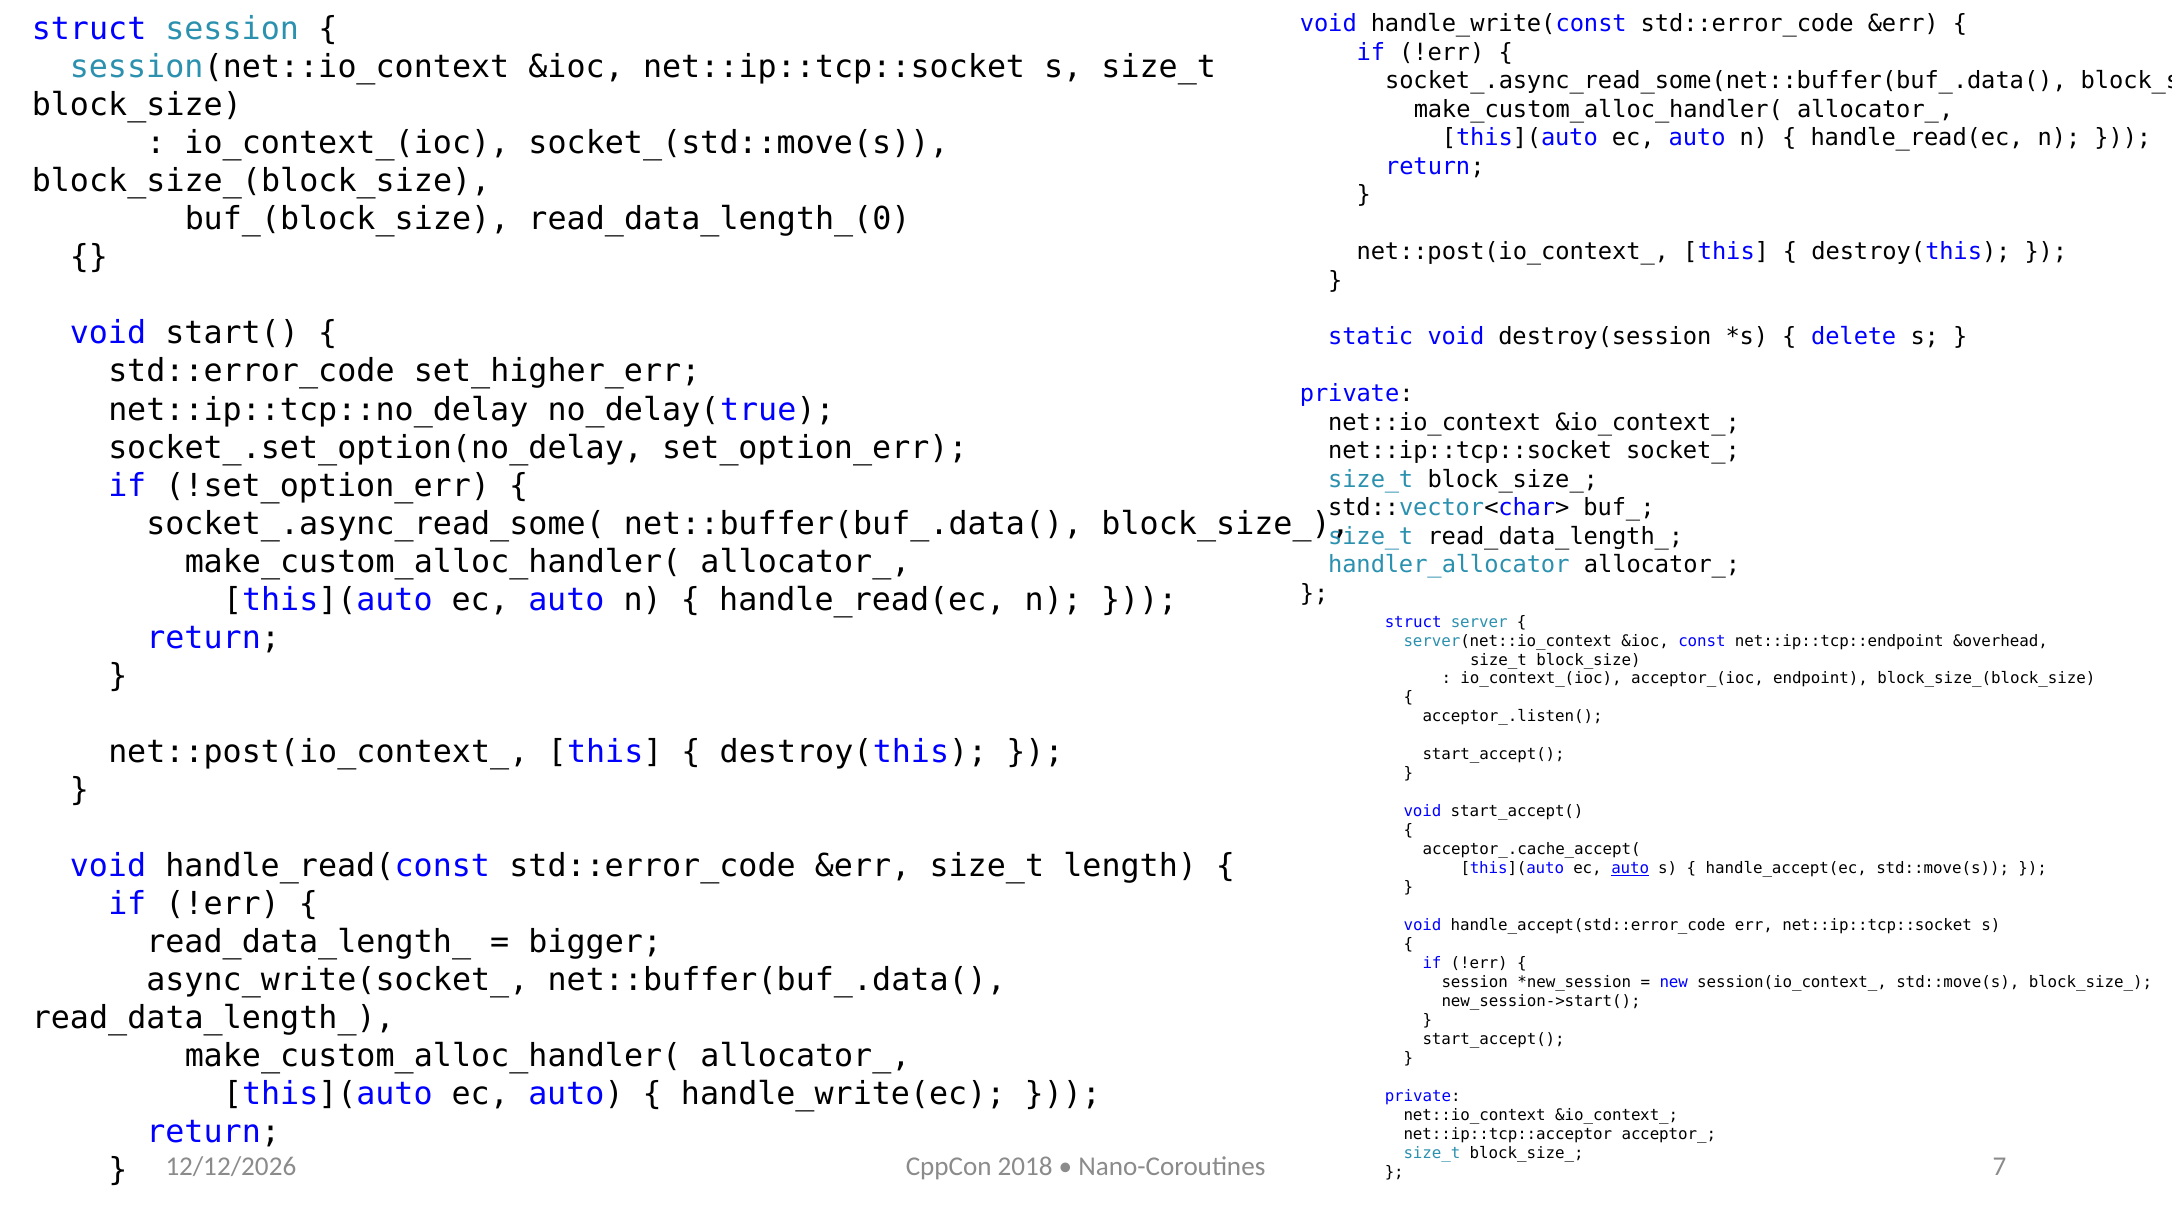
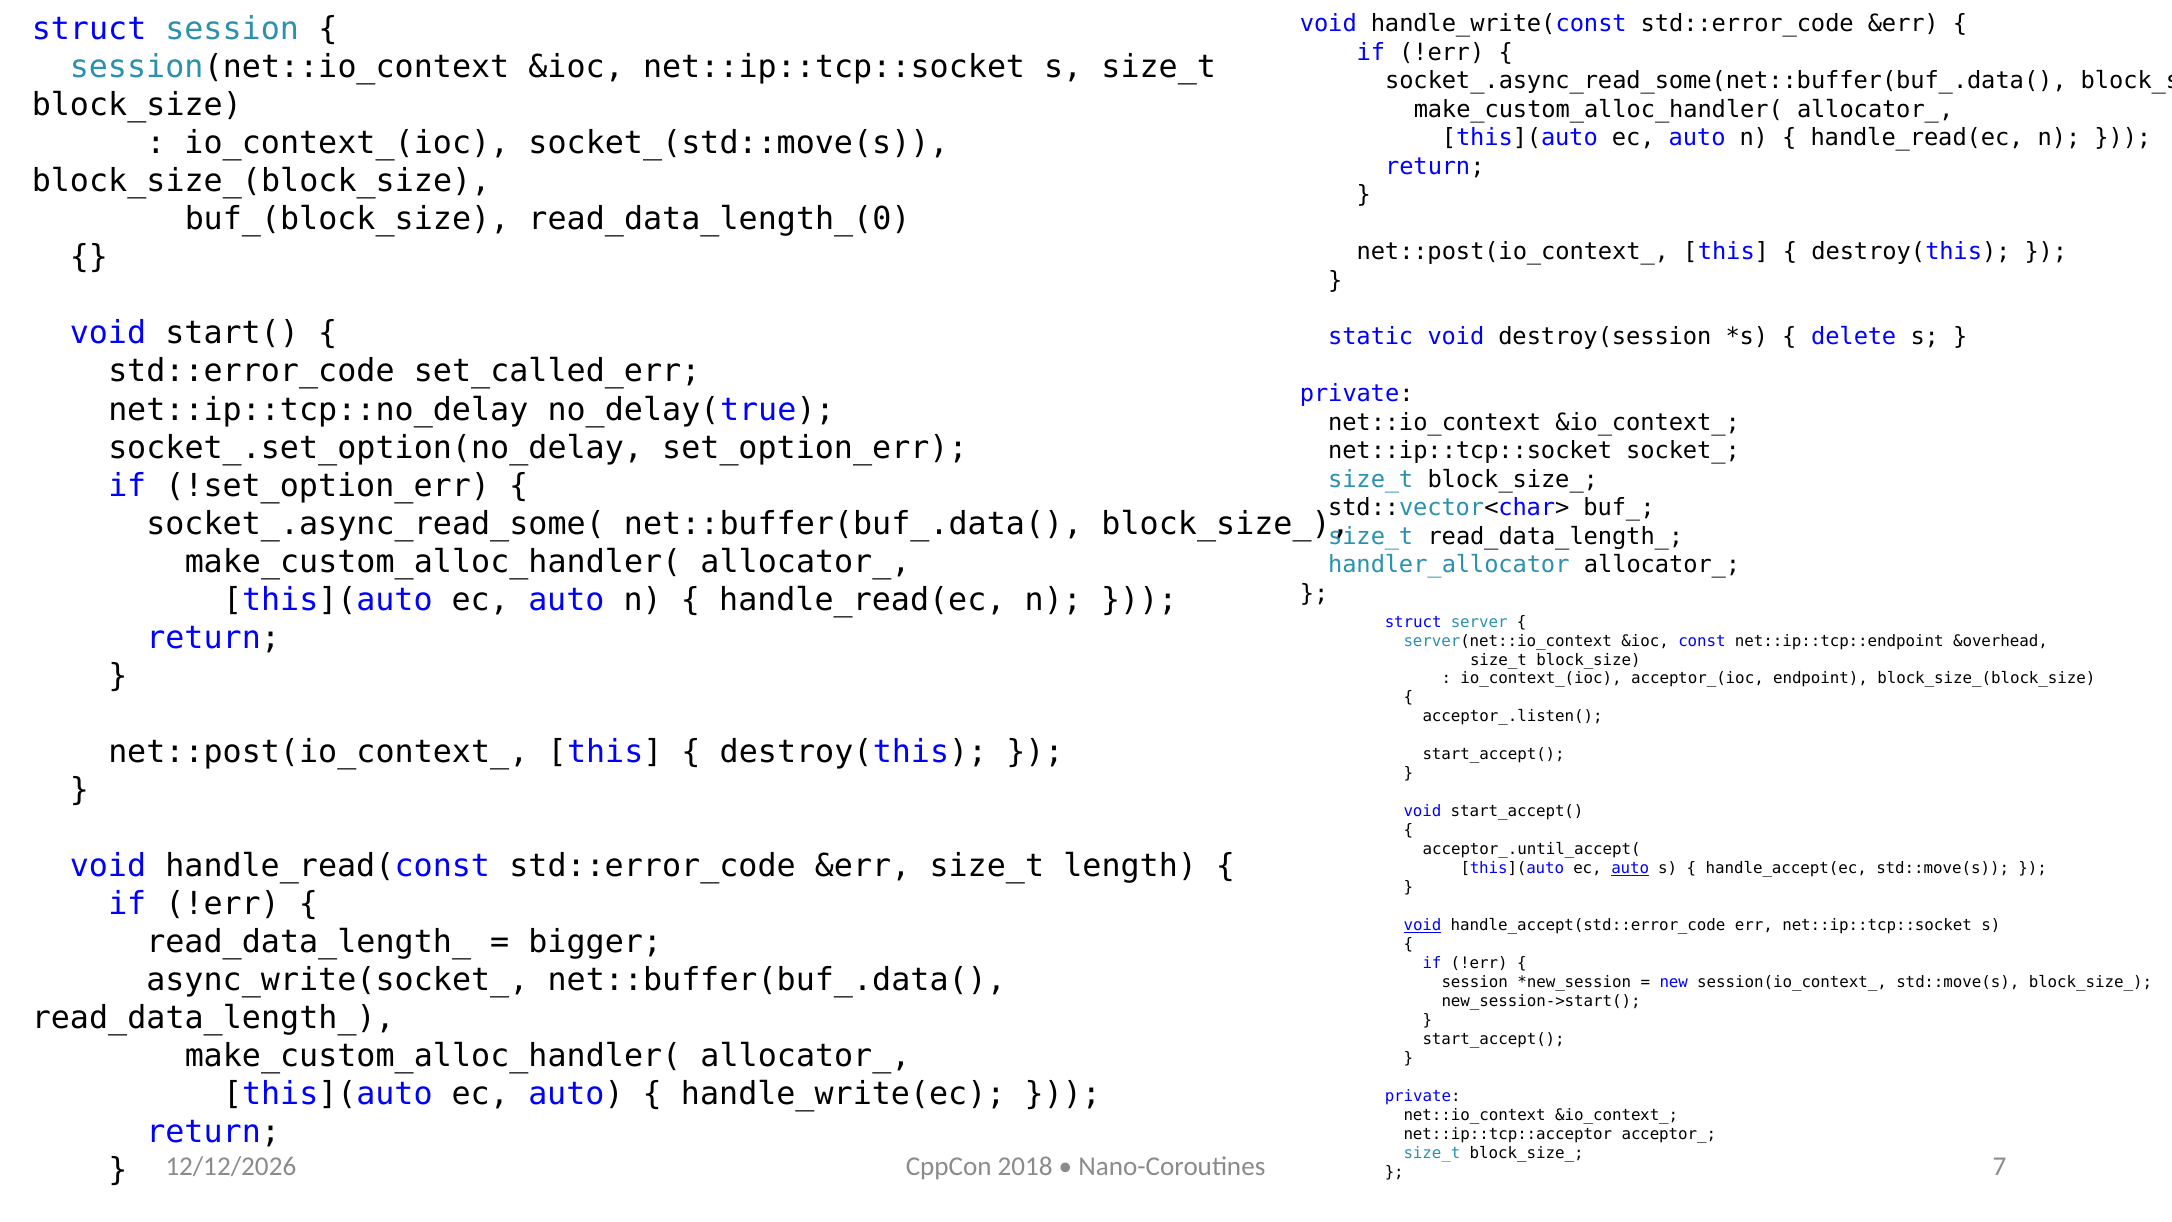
set_higher_err: set_higher_err -> set_called_err (557, 371)
acceptor_.cache_accept(: acceptor_.cache_accept( -> acceptor_.until_accept( (1532, 849)
void underline: none -> present (1423, 925)
